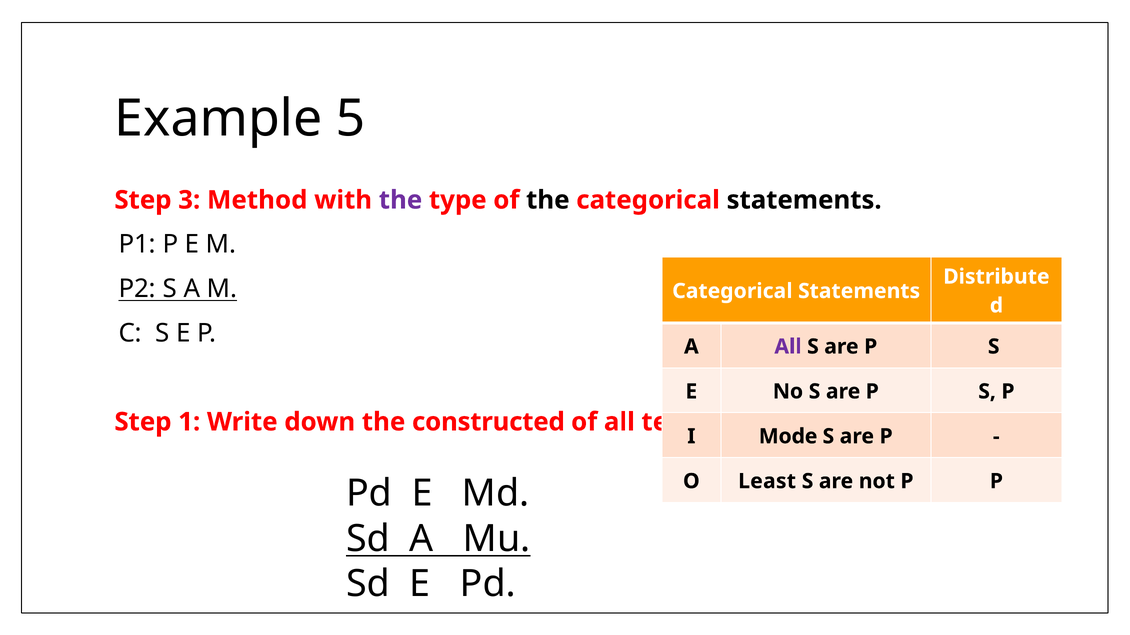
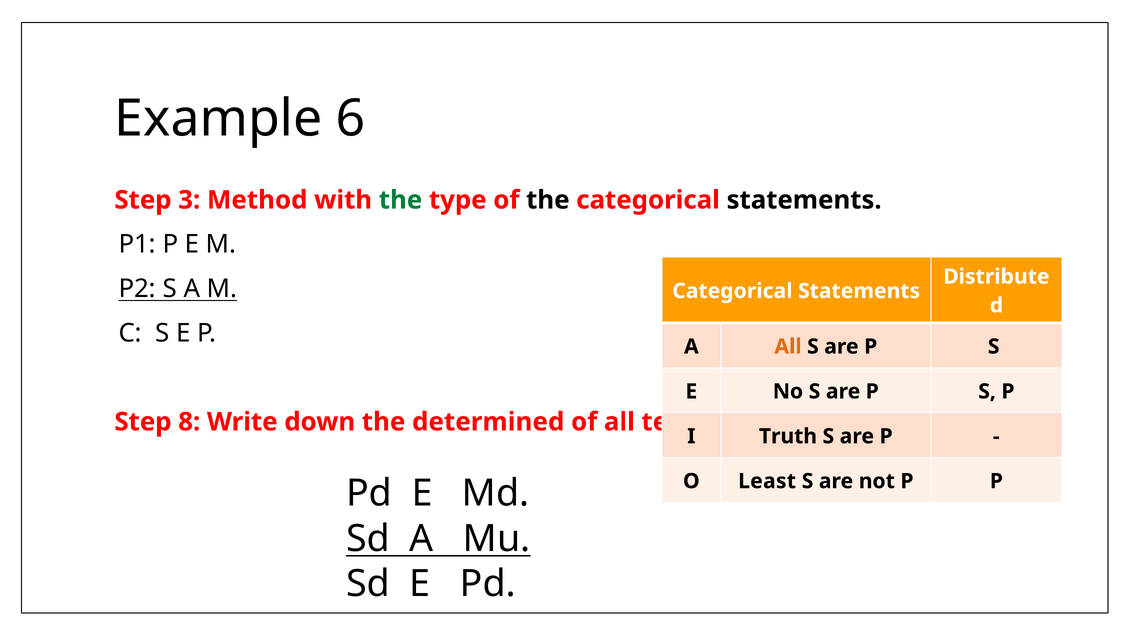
5: 5 -> 6 (351, 119)
the colour: purple -> green (401, 200)
All colour: purple -> orange (788, 347)
1: 1 -> 8 (189, 422)
constructed: constructed -> determined (488, 422)
Mode: Mode -> Truth (788, 437)
